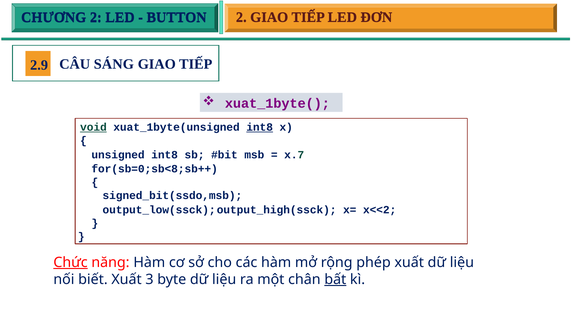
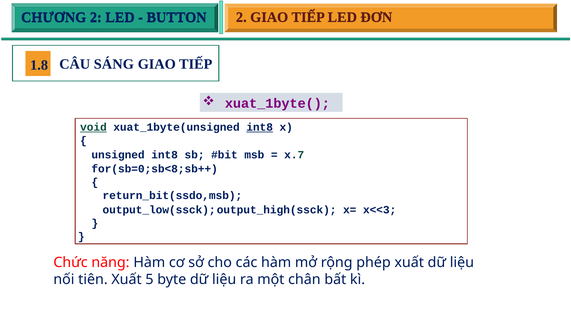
2.9: 2.9 -> 1.8 (39, 65)
signed_bit(ssdo,msb: signed_bit(ssdo,msb -> return_bit(ssdo,msb (172, 196)
x<<2: x<<2 -> x<<3 (380, 210)
Chức underline: present -> none (71, 262)
biết: biết -> tiên (93, 280)
Xuất 3: 3 -> 5 (149, 280)
bất underline: present -> none (335, 280)
